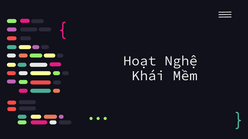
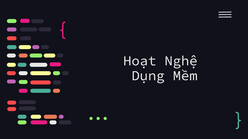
Khái: Khái -> Dụng (148, 76)
